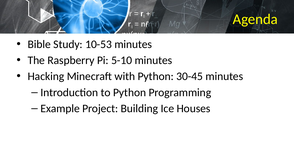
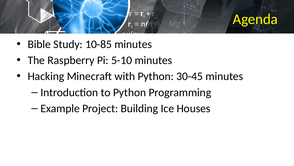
10-53: 10-53 -> 10-85 (99, 44)
